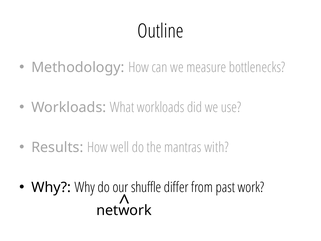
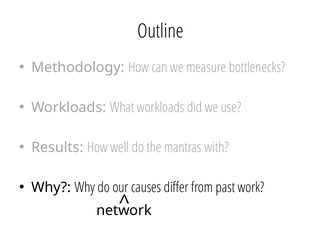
shuffle: shuffle -> causes (146, 187)
